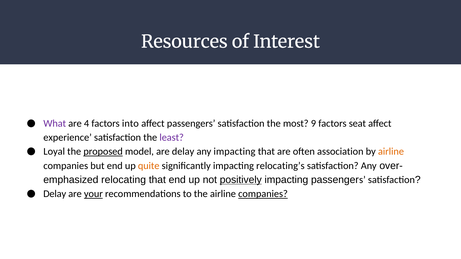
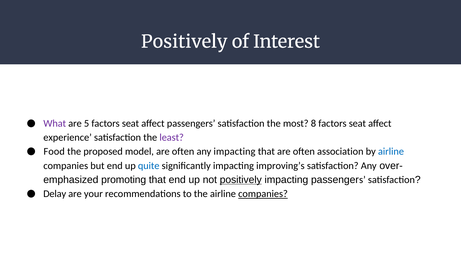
Resources: Resources -> Positively (184, 42)
4: 4 -> 5 (87, 123)
into: into -> seat (130, 123)
9: 9 -> 8 (313, 123)
Loyal: Loyal -> Food (54, 152)
proposed underline: present -> none (103, 152)
model are delay: delay -> often (183, 152)
airline colour: orange -> blue (391, 152)
quite colour: orange -> blue (149, 166)
relocating’s: relocating’s -> improving’s (280, 166)
relocating: relocating -> promoting (124, 180)
your underline: present -> none (93, 194)
